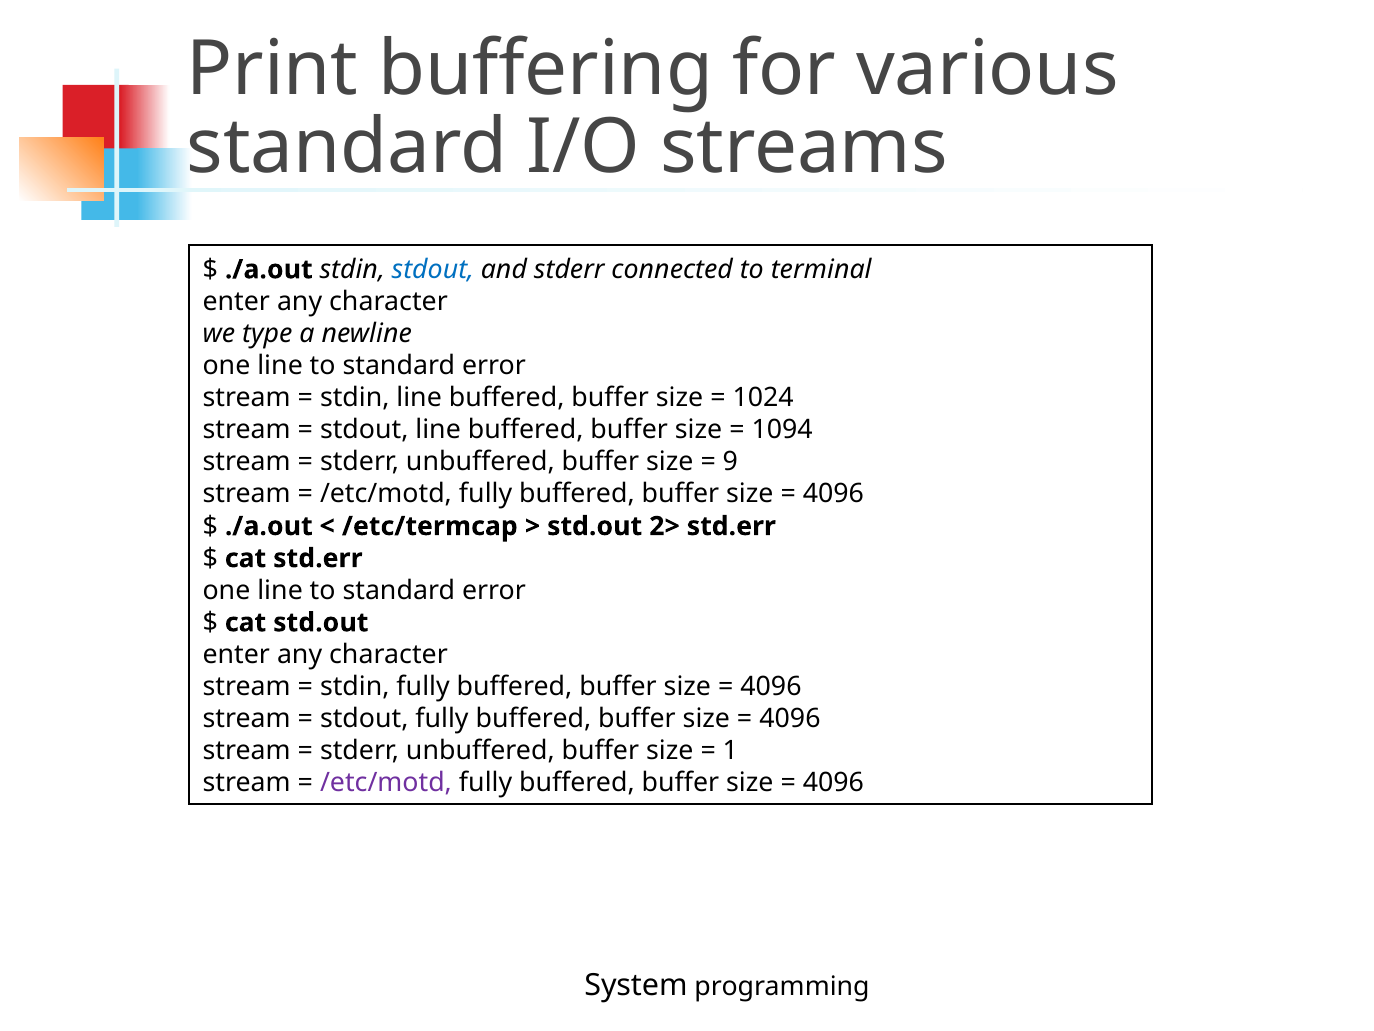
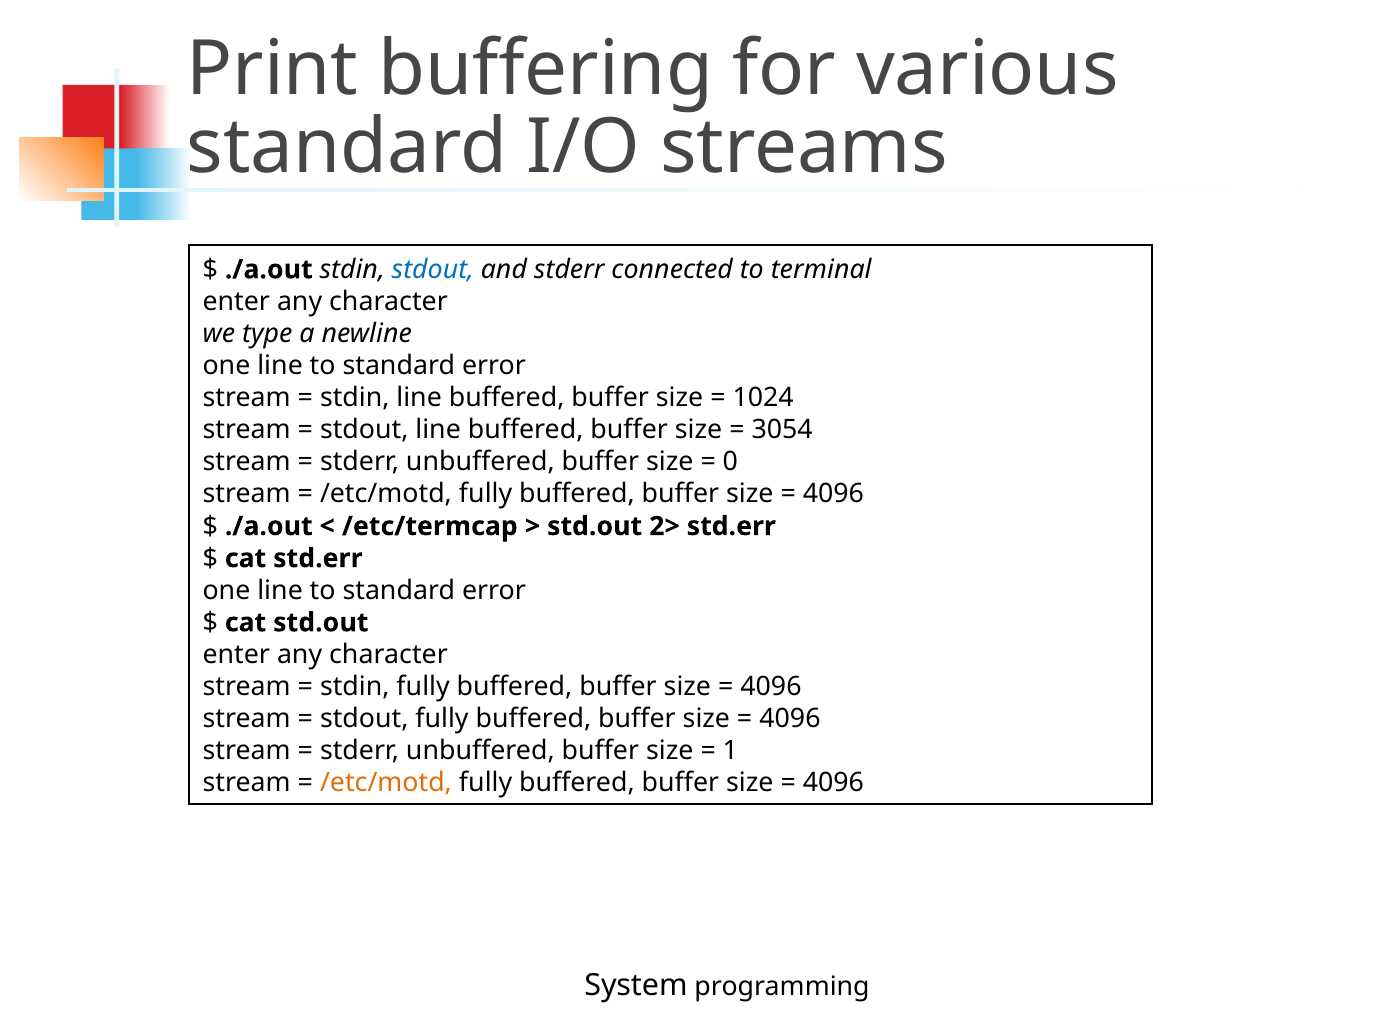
1094: 1094 -> 3054 (782, 430)
9: 9 -> 0 (730, 462)
/etc/motd colour: purple -> orange (386, 783)
